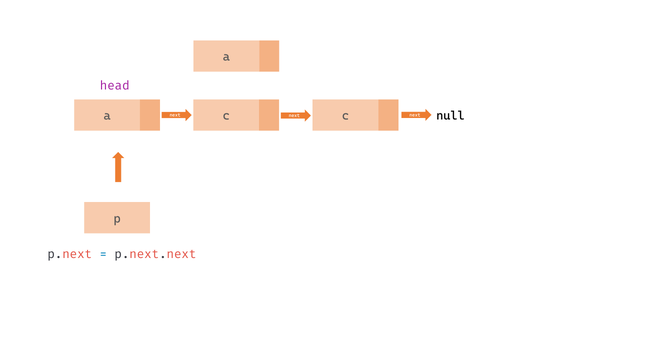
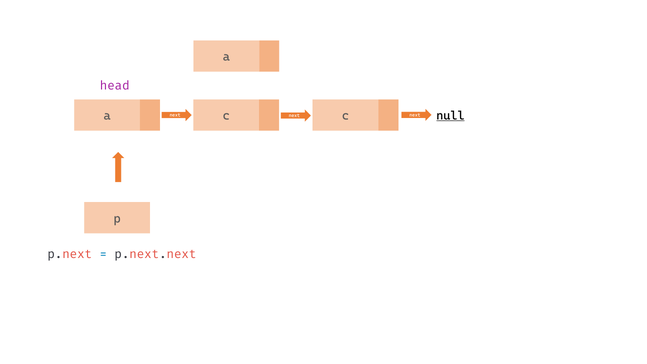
null underline: none -> present (450, 116)
